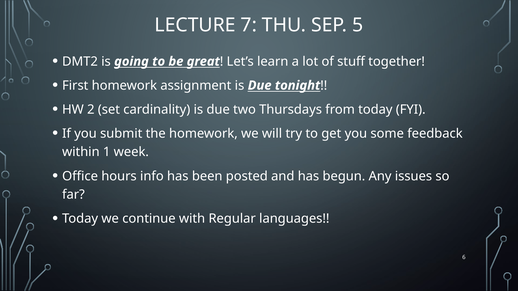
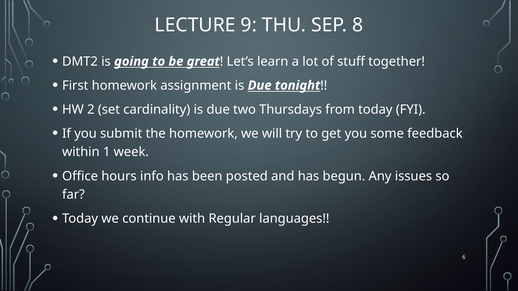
7: 7 -> 9 (249, 25)
5: 5 -> 8 (358, 25)
